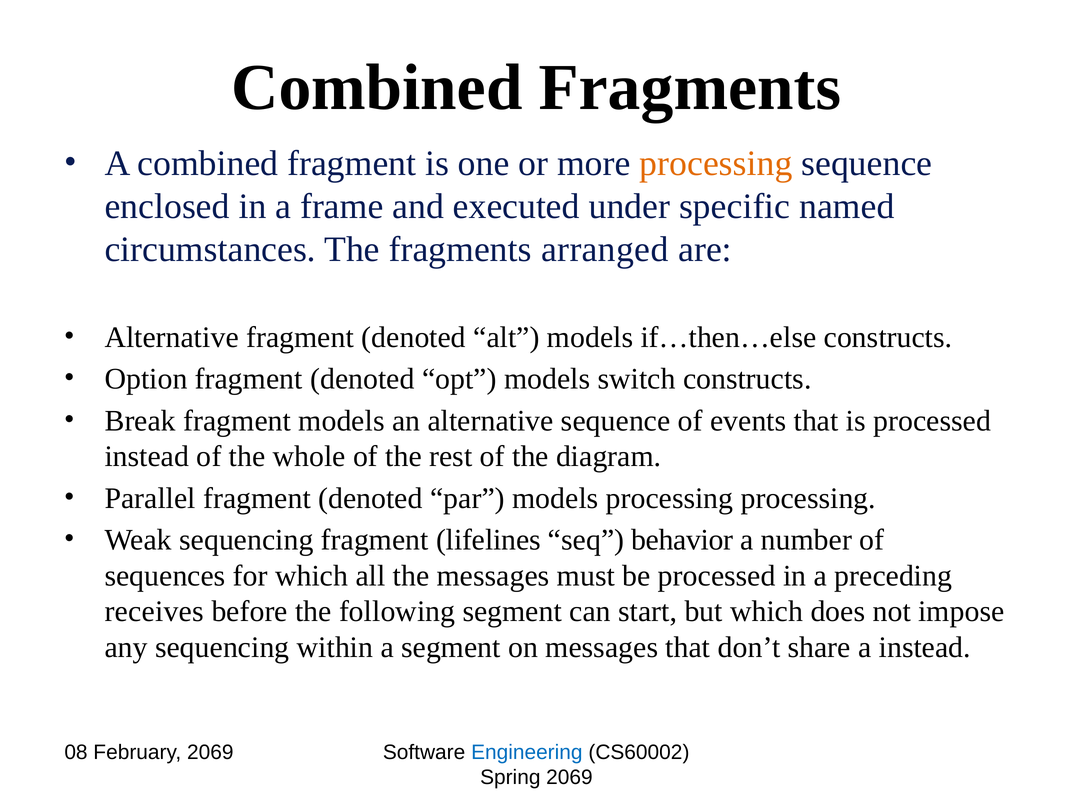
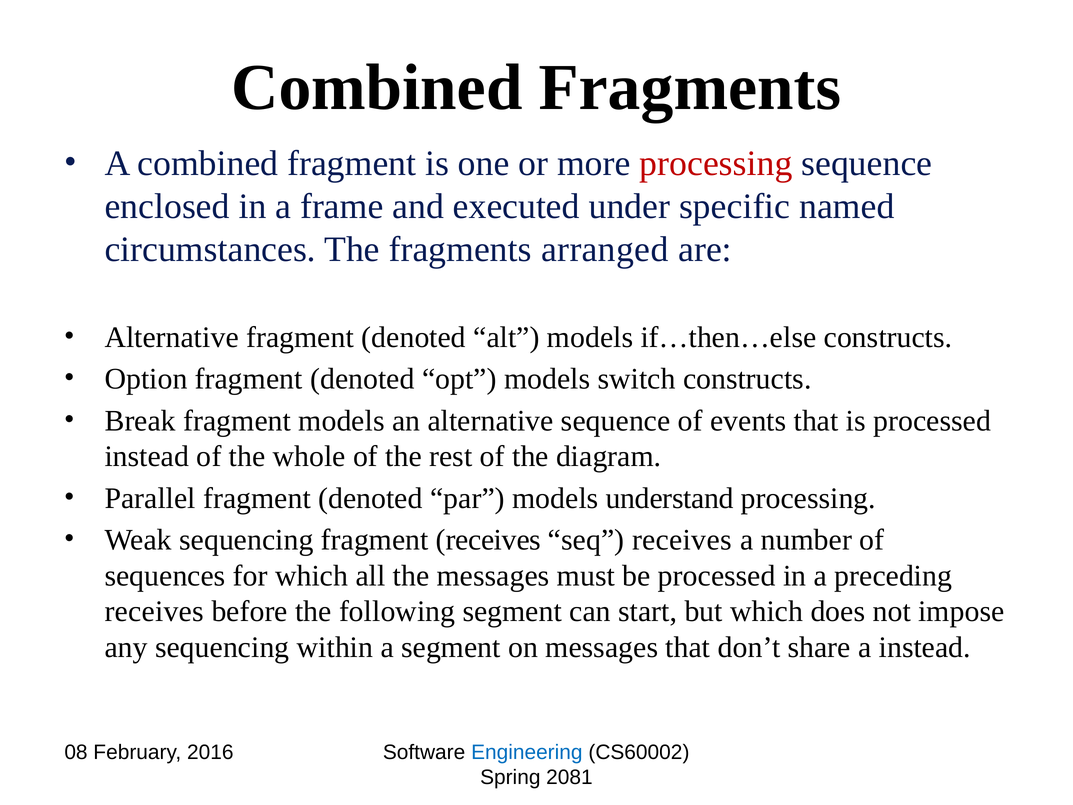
processing colour: orange -> red (716, 163)
models processing: processing -> understand (670, 498)
fragment lifelines: lifelines -> receives (489, 540)
seq behavior: behavior -> receives (682, 540)
February 2069: 2069 -> 2016 (210, 752)
Spring 2069: 2069 -> 2081 (569, 777)
